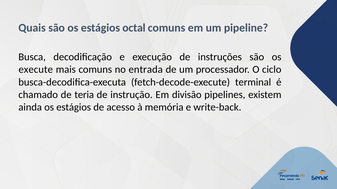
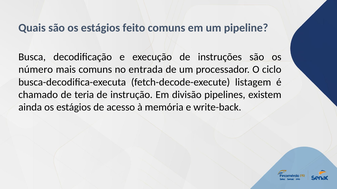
octal: octal -> feito (134, 28)
execute: execute -> número (36, 70)
terminal: terminal -> listagem (253, 82)
